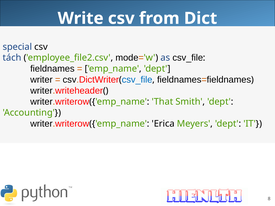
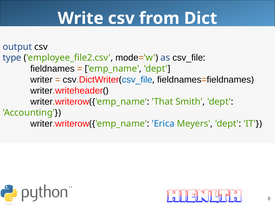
special: special -> output (17, 47)
tách: tách -> type (12, 58)
Erica colour: black -> blue (163, 124)
